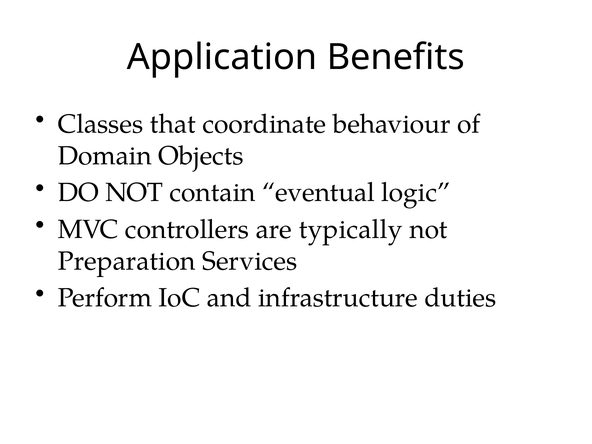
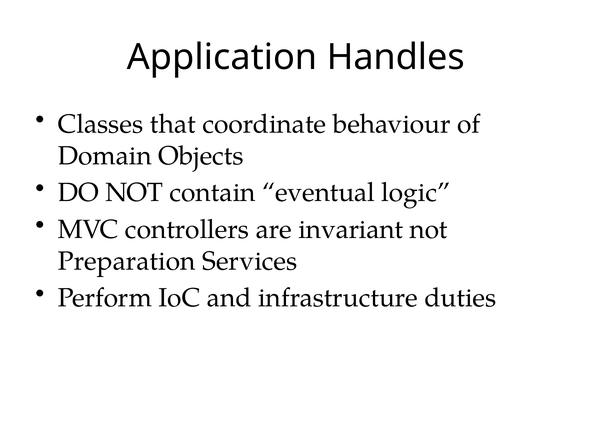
Benefits: Benefits -> Handles (396, 57)
typically: typically -> invariant (351, 229)
